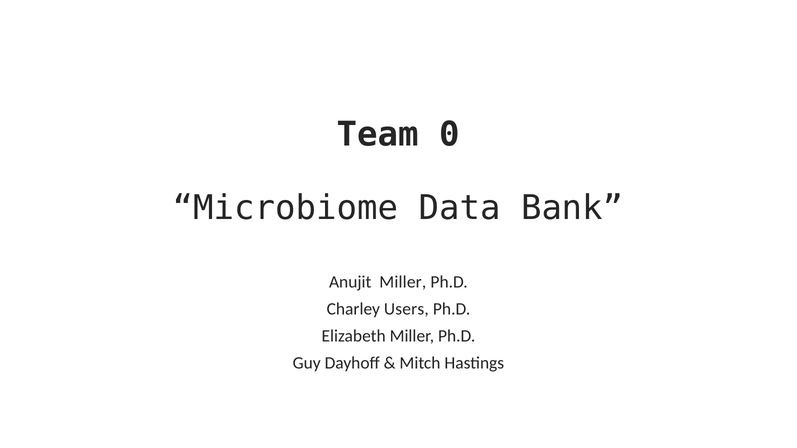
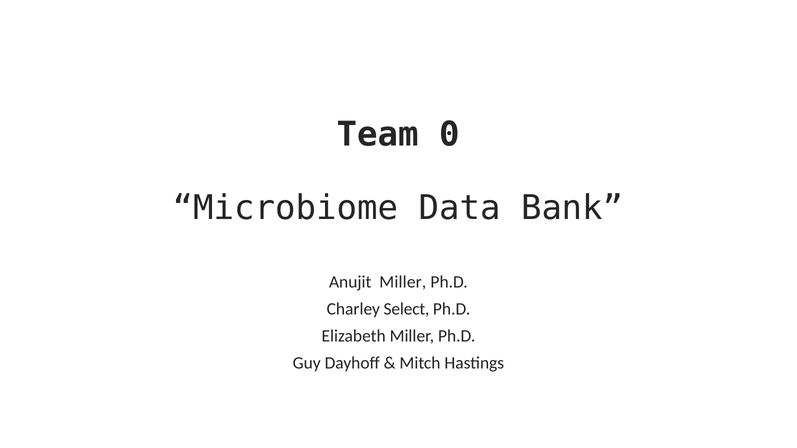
Users: Users -> Select (407, 309)
